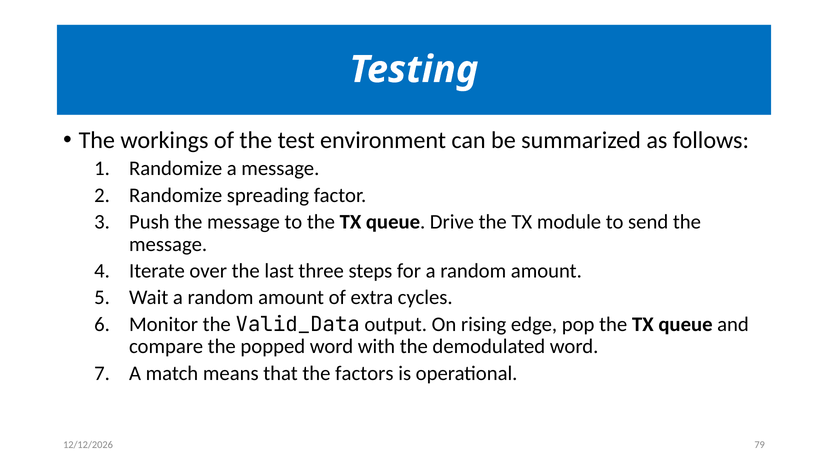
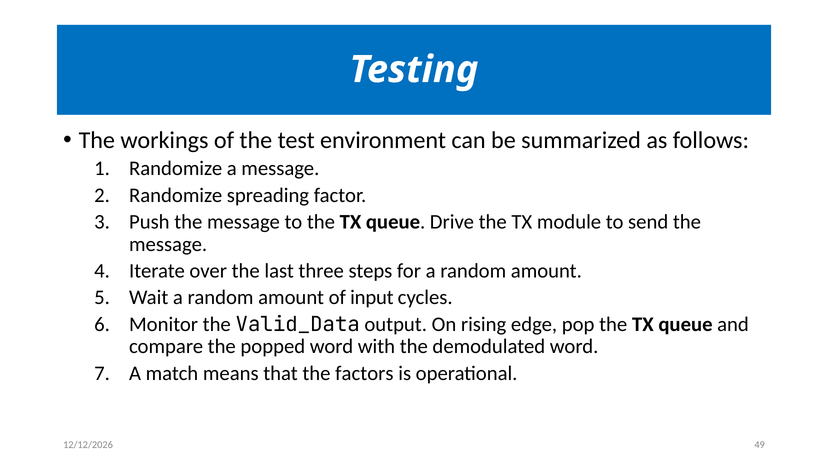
extra: extra -> input (372, 297)
79: 79 -> 49 (760, 445)
